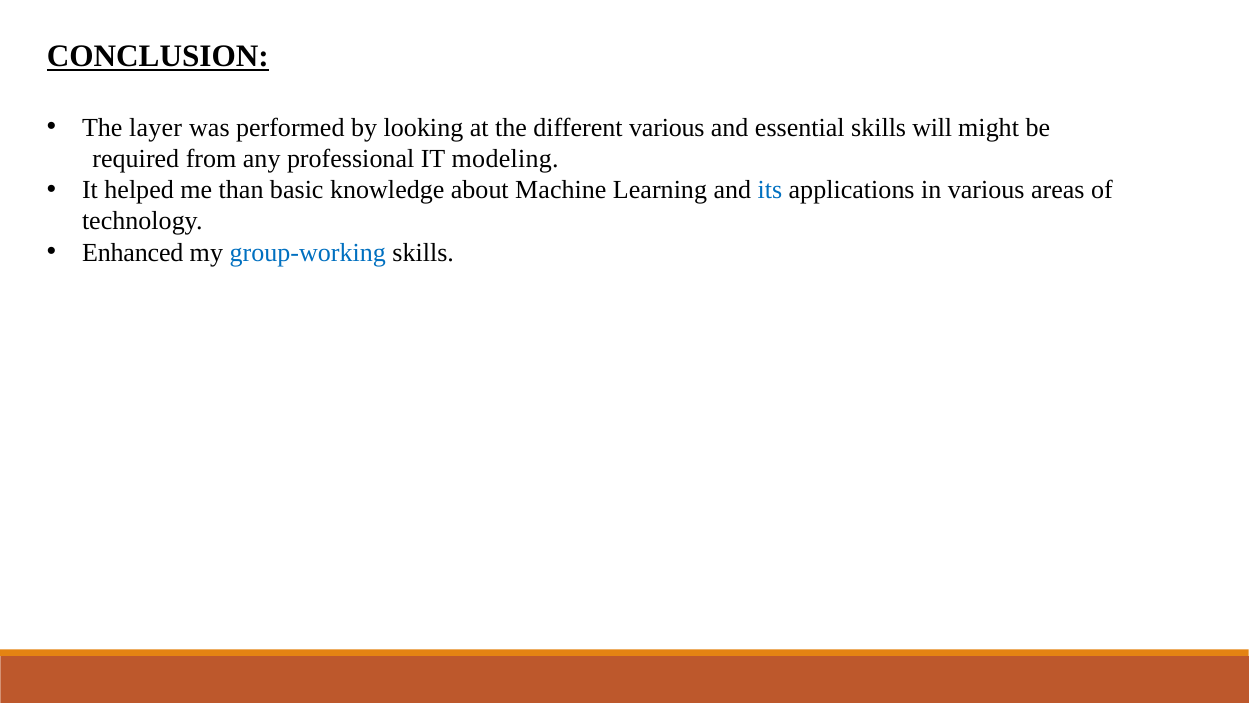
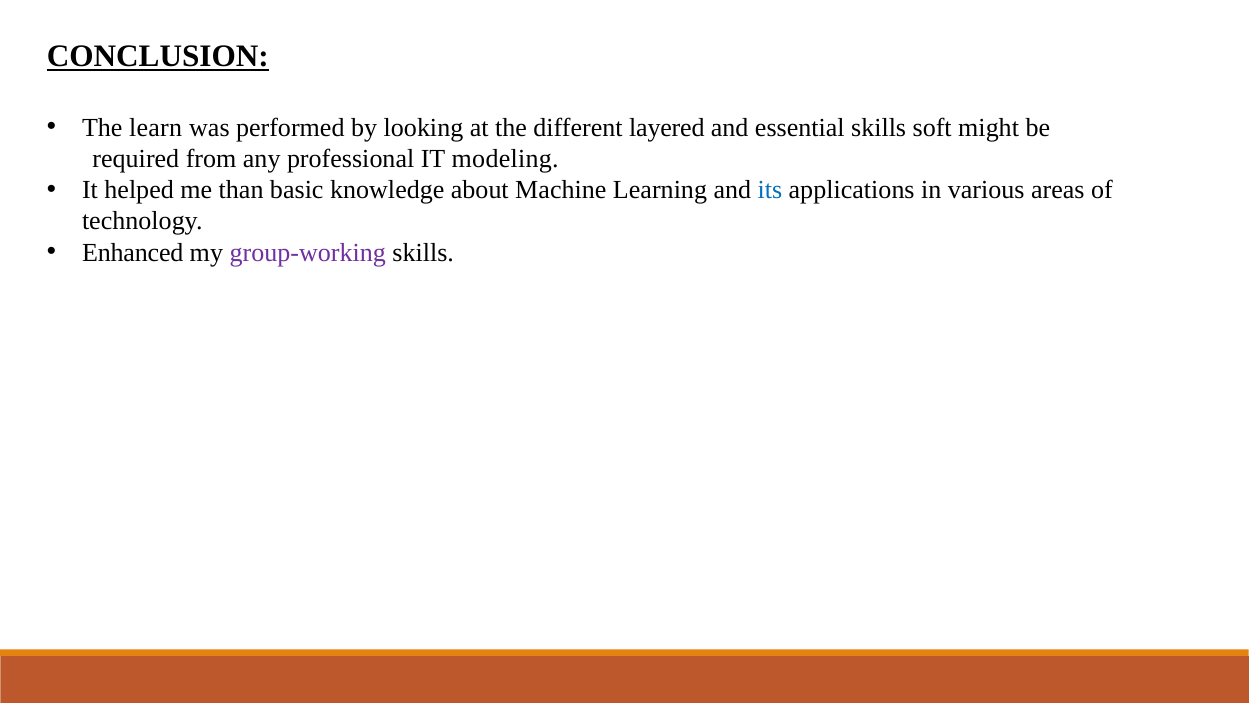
layer: layer -> learn (156, 128)
different various: various -> layered (667, 128)
will: will -> soft (932, 128)
group-working colour: blue -> purple (308, 252)
